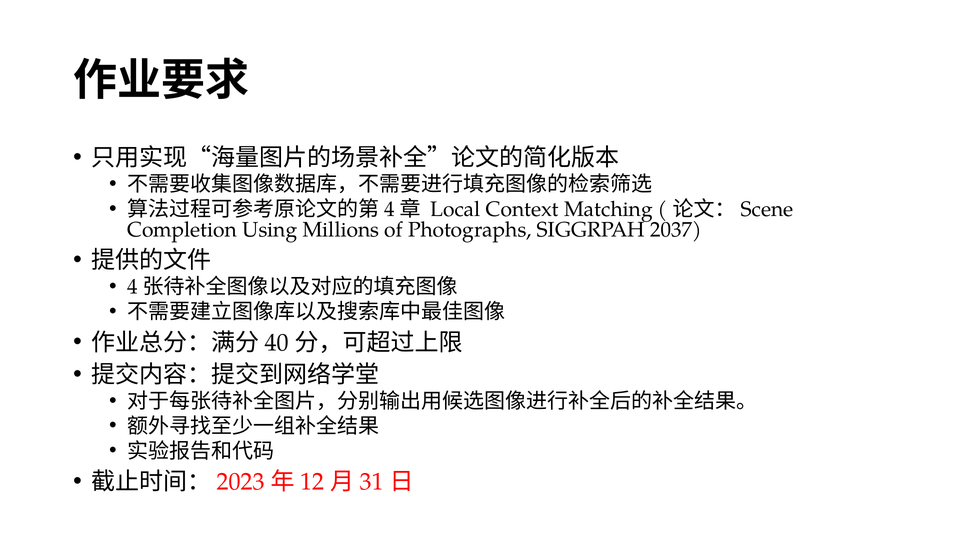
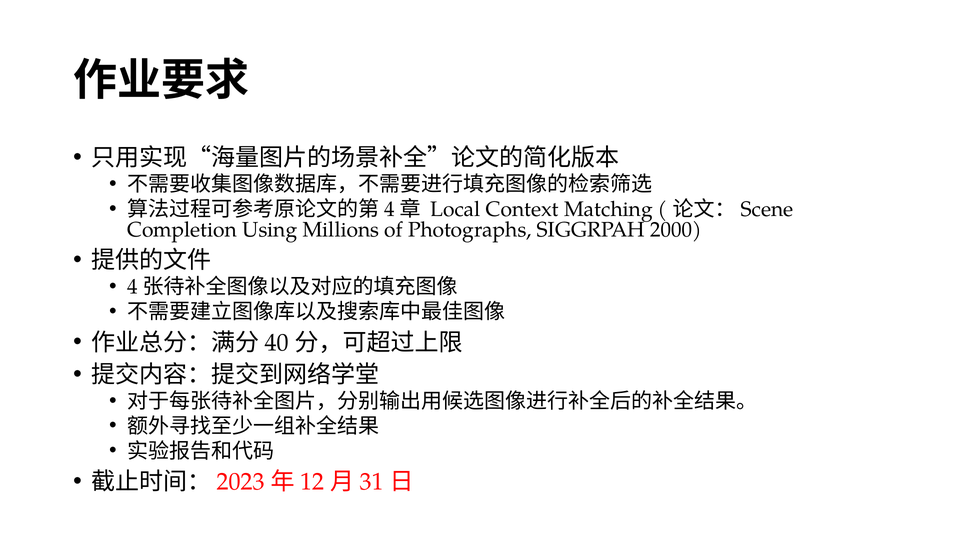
2037: 2037 -> 2000 (676, 230)
